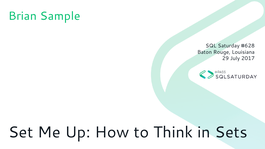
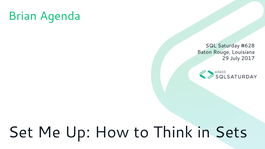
Sample: Sample -> Agenda (60, 16)
